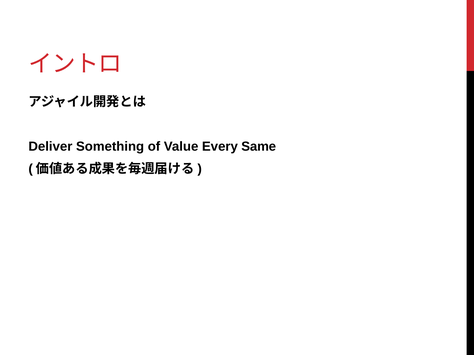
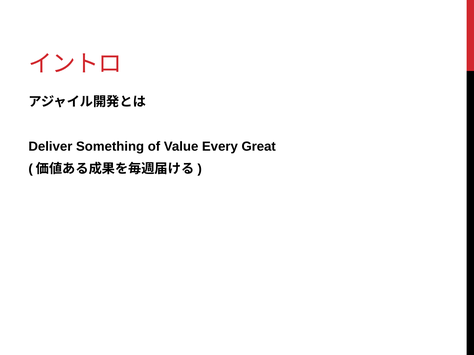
Same: Same -> Great (259, 147)
